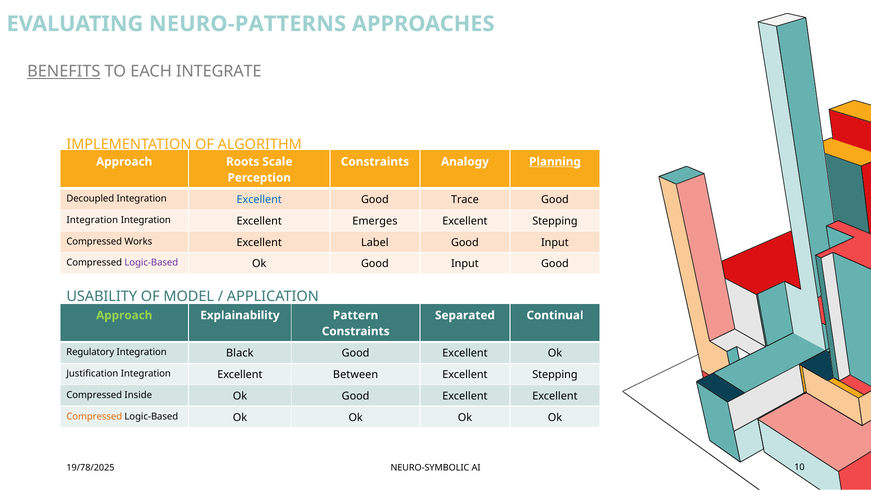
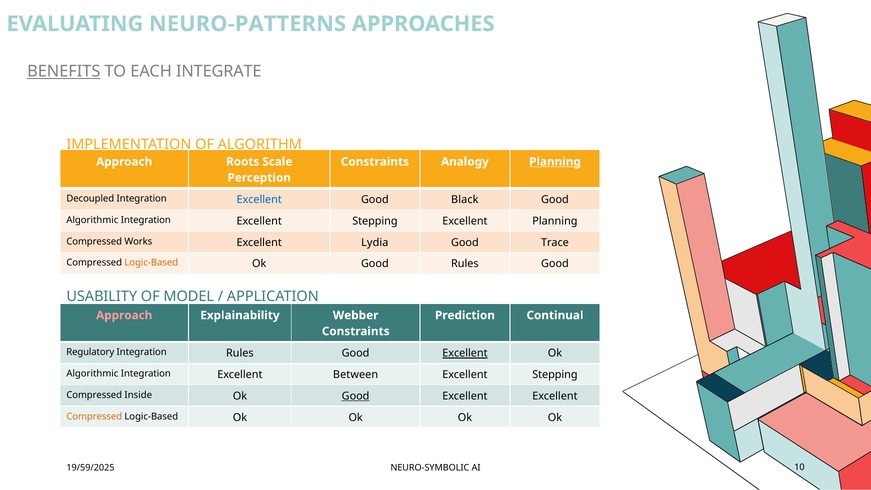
Trace: Trace -> Black (465, 200)
Integration: Integration -> Algorithmic (92, 220)
Integration Excellent Emerges: Emerges -> Stepping (375, 221)
Stepping: Stepping -> Planning (555, 221)
Label: Label -> Lydia (375, 242)
Input: Input -> Trace (555, 242)
Logic-Based colour: purple -> orange (151, 263)
Ok Good Input: Input -> Rules (465, 264)
Approach colour: light green -> pink (124, 315)
Pattern: Pattern -> Webber (356, 315)
Separated: Separated -> Prediction (465, 315)
Integration Black: Black -> Rules (240, 353)
Excellent underline: none -> present (465, 353)
Justification: Justification -> Algorithmic (92, 374)
Good underline: none -> present (356, 396)
19/78/2025: 19/78/2025 -> 19/59/2025 (90, 468)
